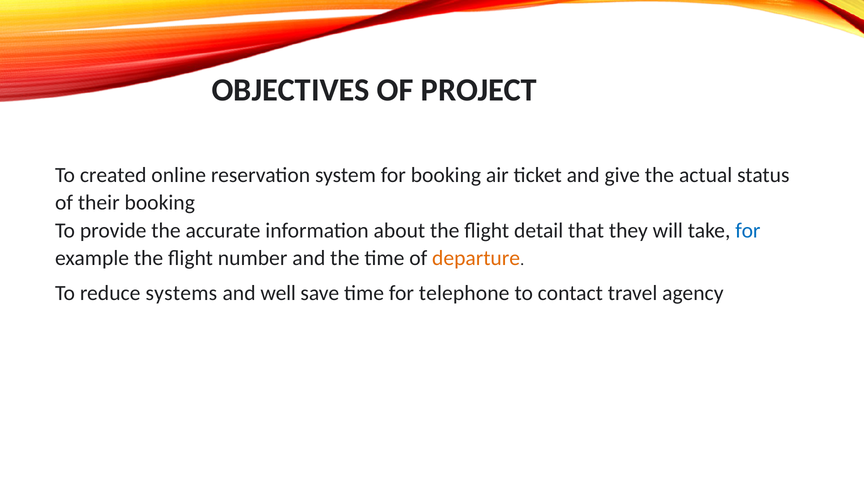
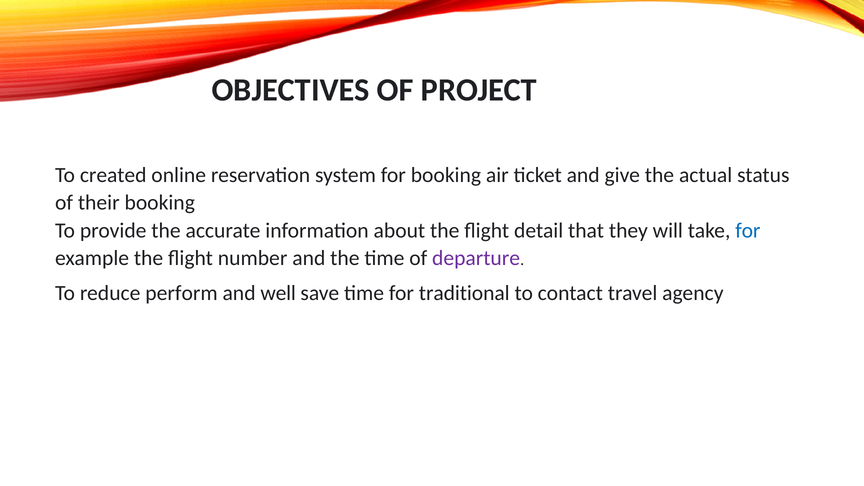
departure colour: orange -> purple (476, 258)
systems: systems -> perform (181, 293)
telephone: telephone -> traditional (464, 293)
